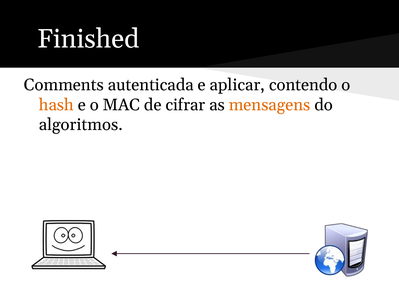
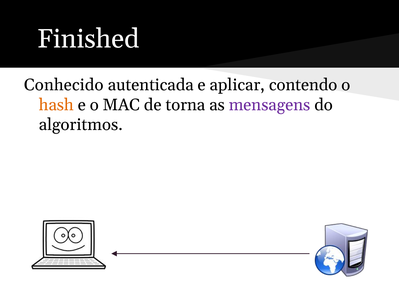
Comments: Comments -> Conhecido (64, 85)
cifrar: cifrar -> torna (185, 105)
mensagens colour: orange -> purple (270, 105)
